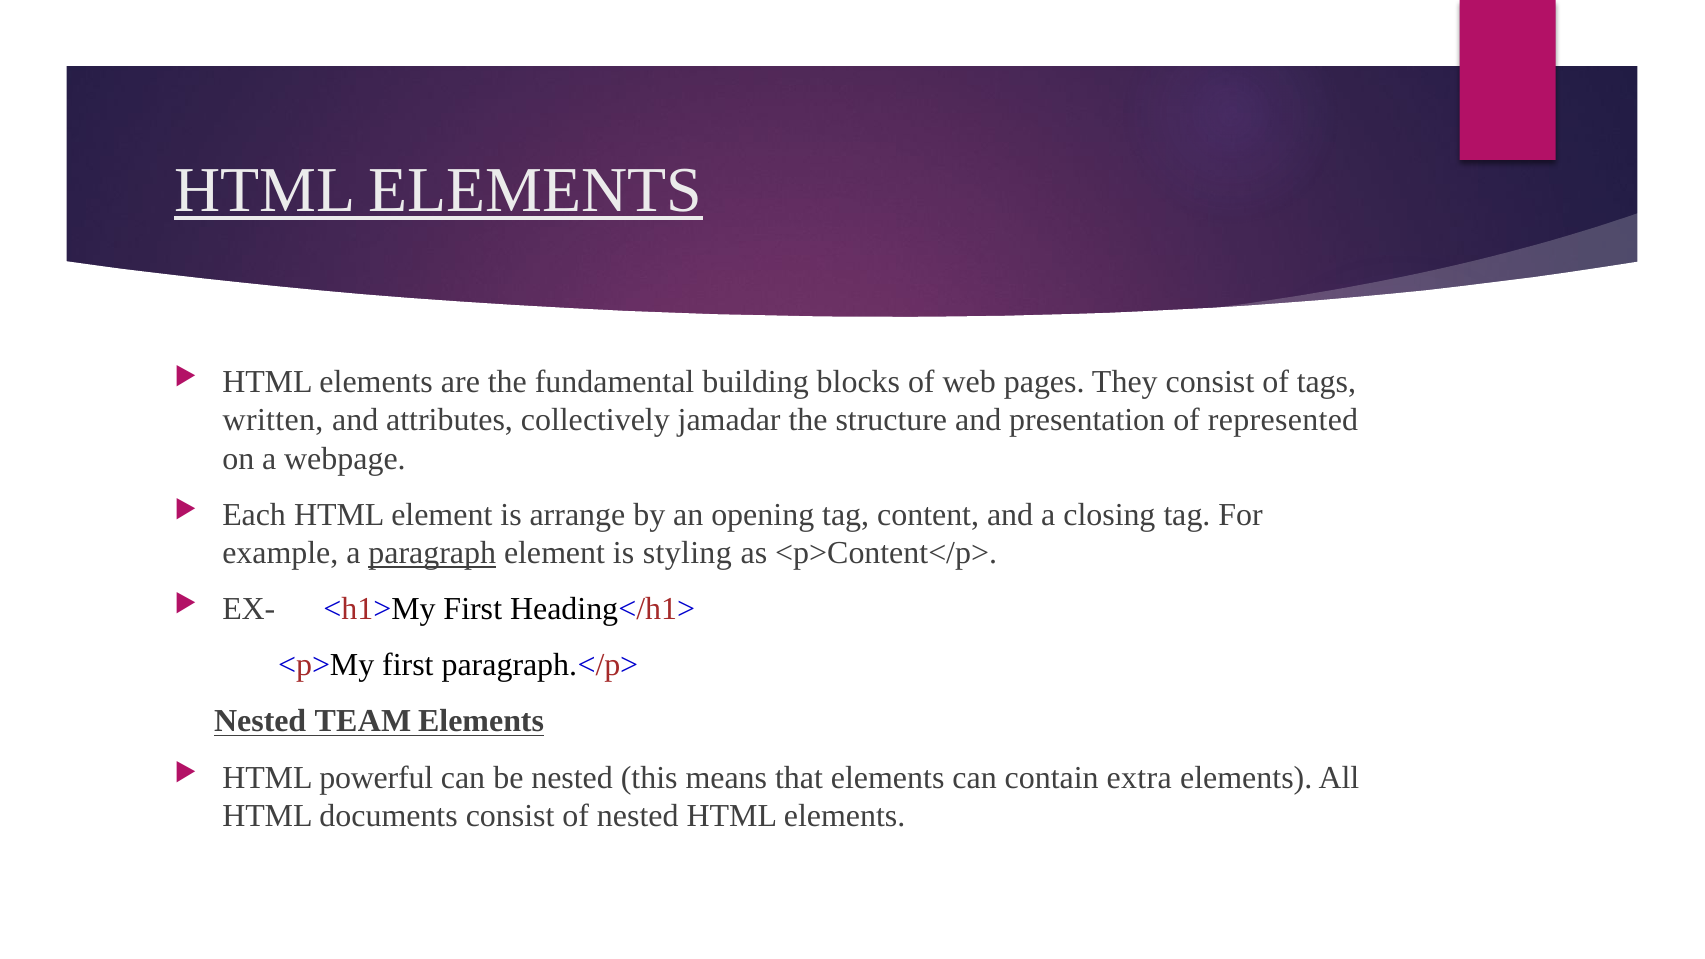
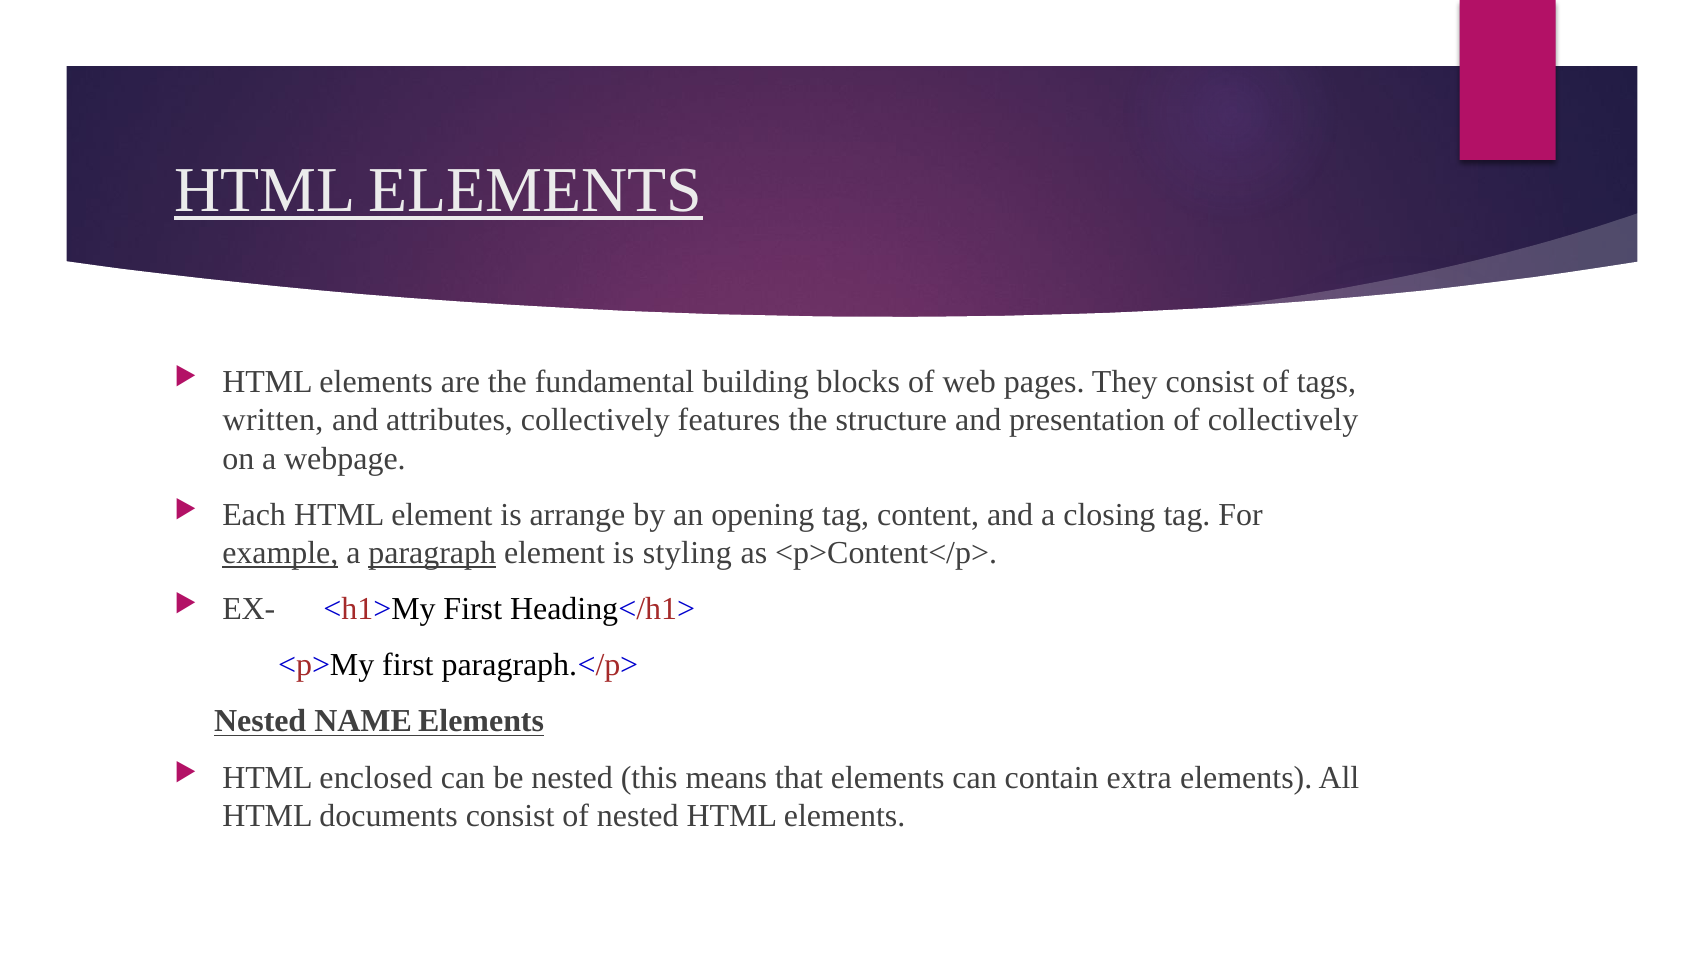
jamadar: jamadar -> features (729, 420)
of represented: represented -> collectively (1283, 420)
example underline: none -> present (280, 553)
TEAM: TEAM -> NAME (363, 721)
powerful: powerful -> enclosed (376, 778)
